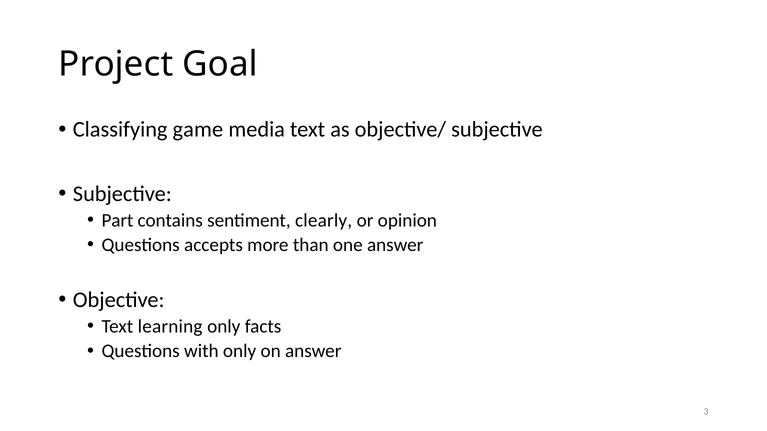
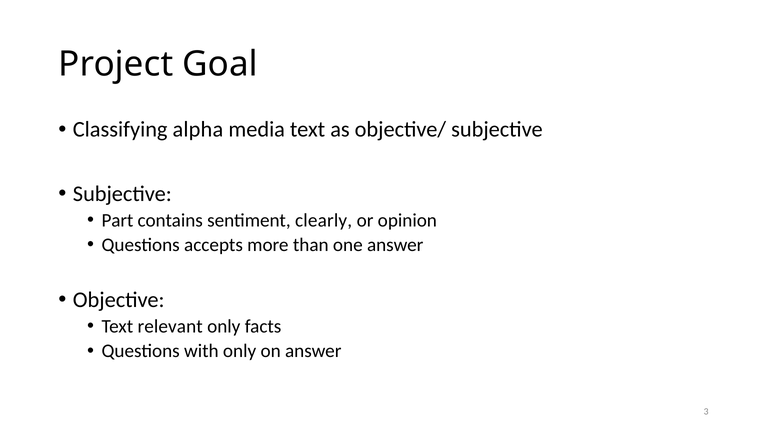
game: game -> alpha (198, 130)
learning: learning -> relevant (170, 327)
